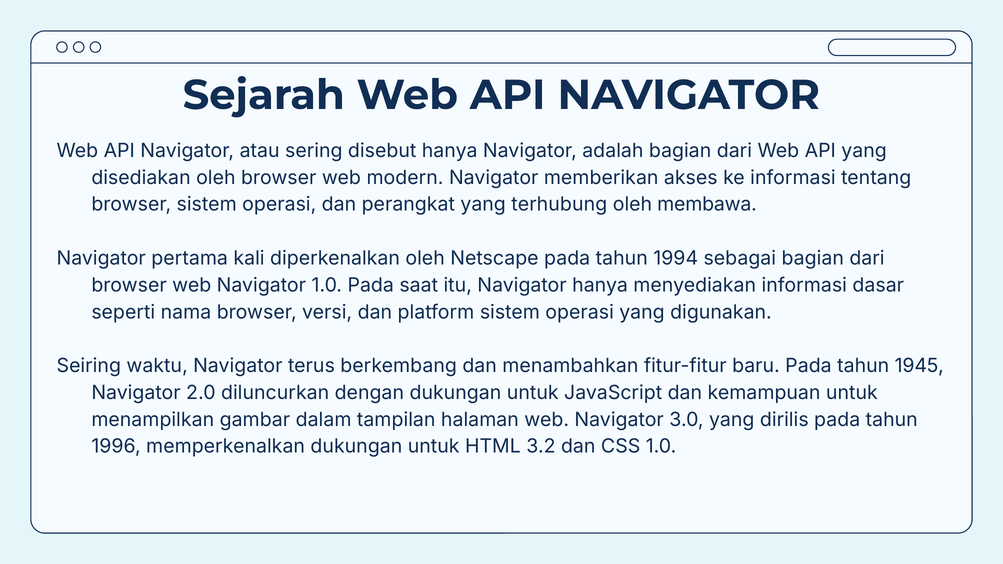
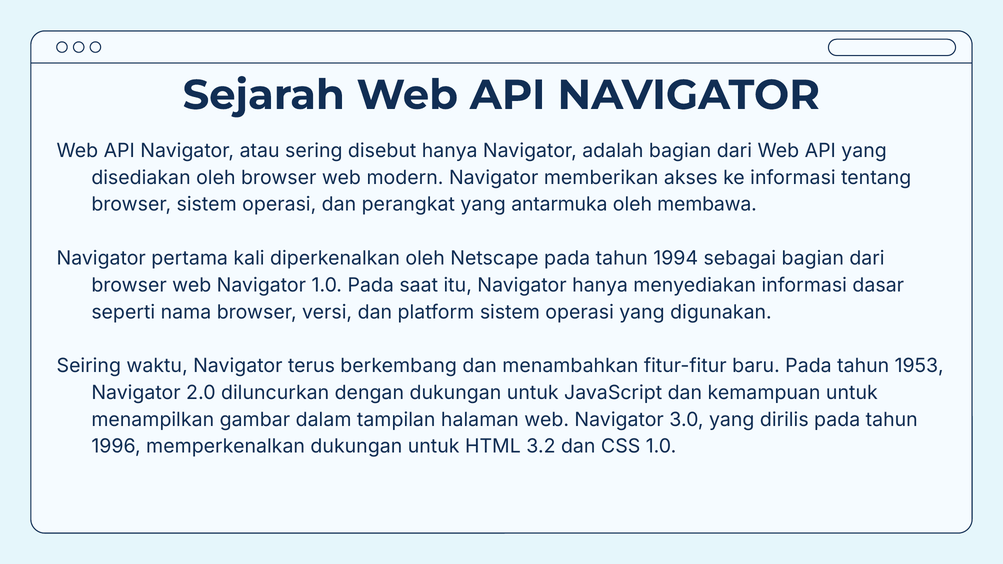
terhubung: terhubung -> antarmuka (559, 205)
1945: 1945 -> 1953 (919, 366)
